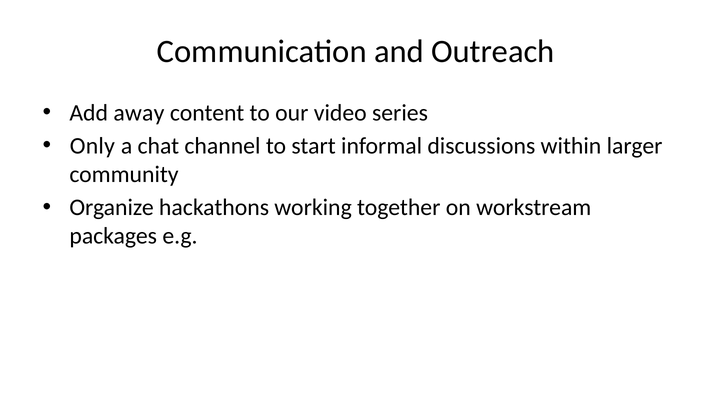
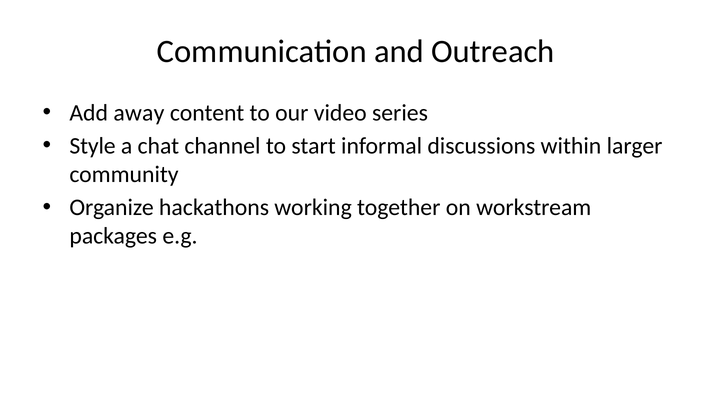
Only: Only -> Style (93, 146)
